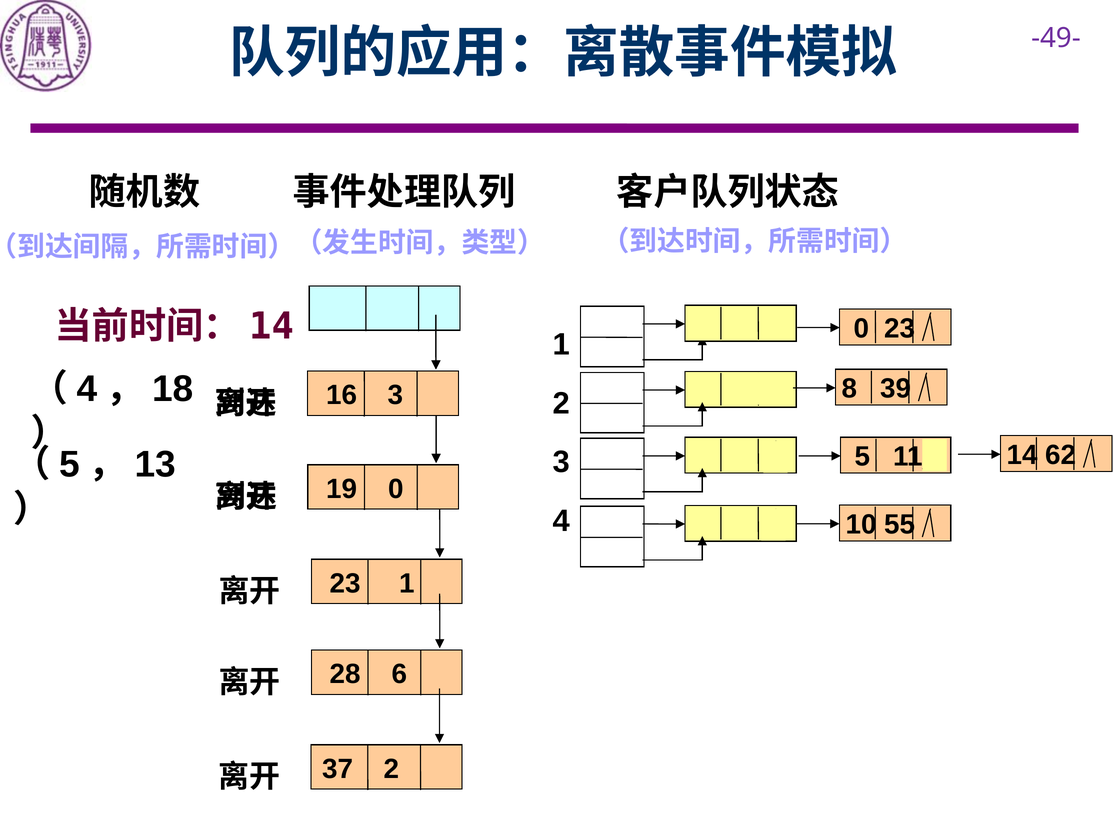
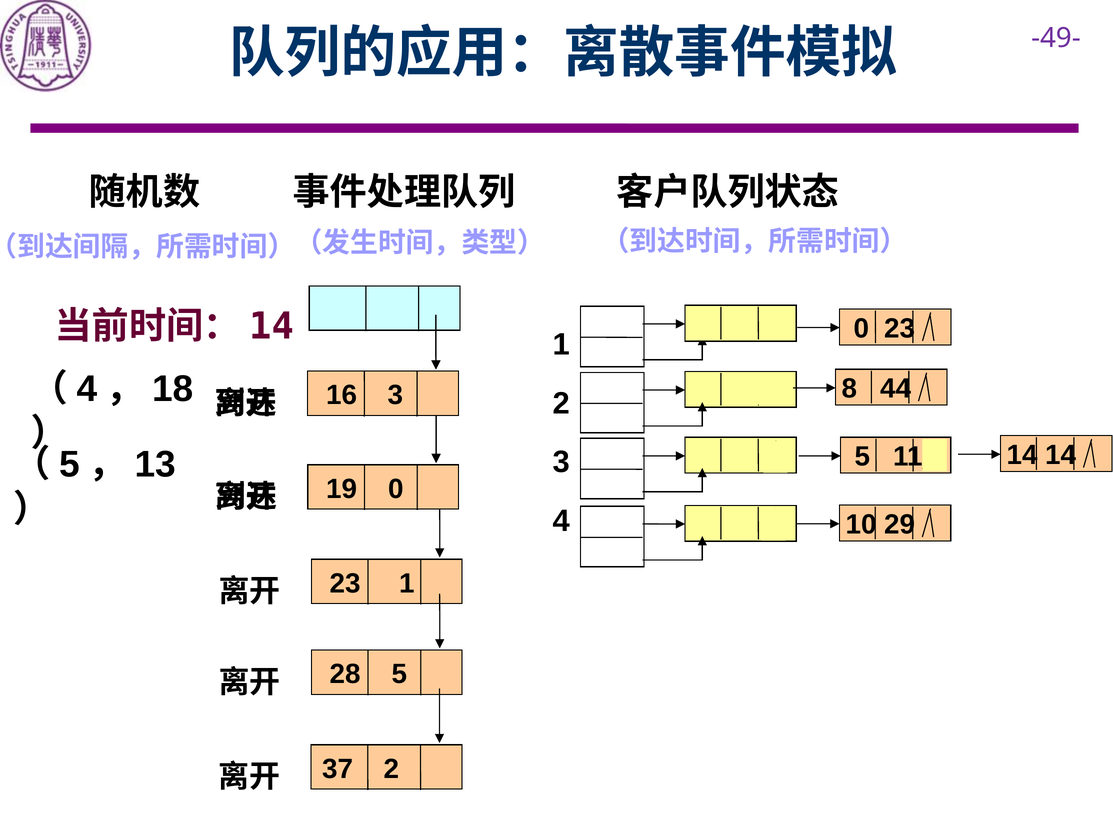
39: 39 -> 44 (896, 389)
14 62: 62 -> 14 (1061, 455)
55: 55 -> 29 (900, 524)
28 6: 6 -> 5 (399, 674)
